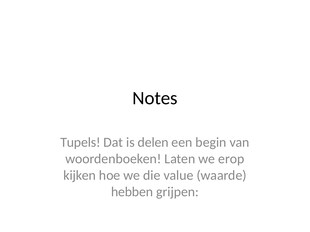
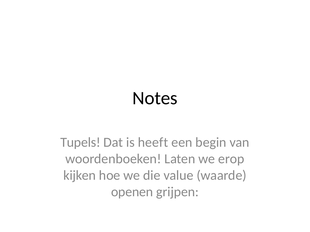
delen: delen -> heeft (153, 143)
hebben: hebben -> openen (132, 192)
